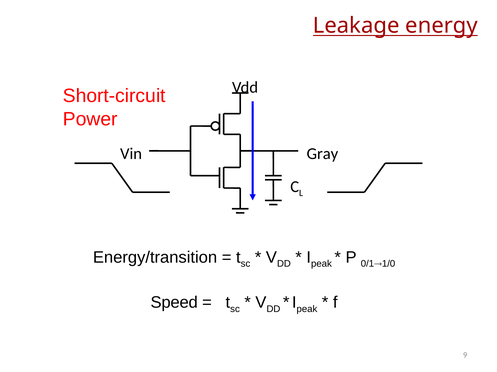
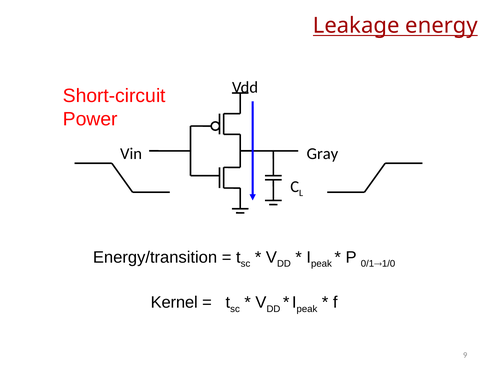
Speed: Speed -> Kernel (174, 303)
